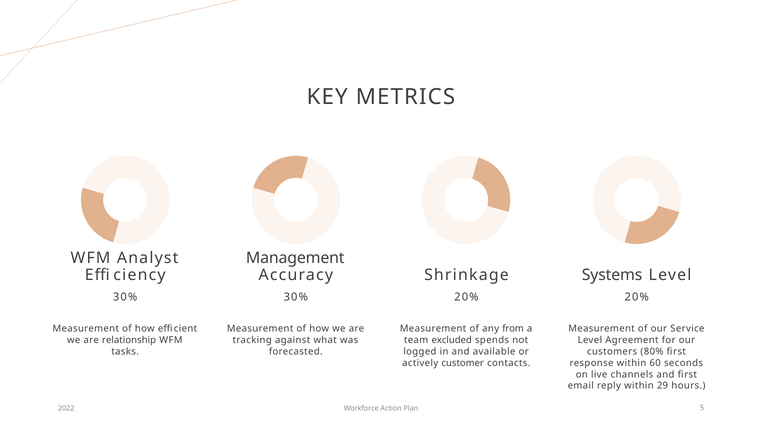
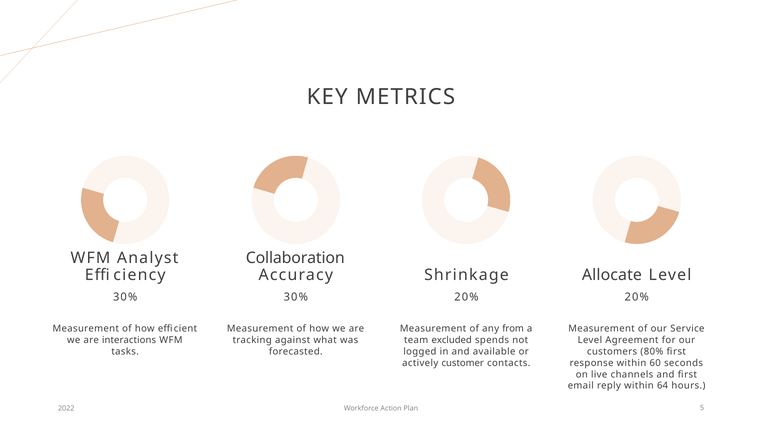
Management: Management -> Collaboration (295, 258)
Systems: Systems -> Allocate (612, 276)
relationship: relationship -> interactions (129, 341)
29: 29 -> 64 (663, 386)
